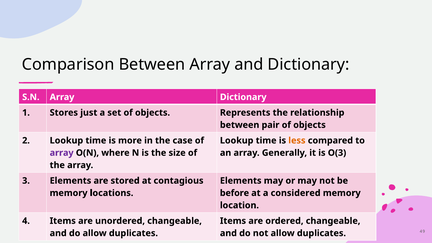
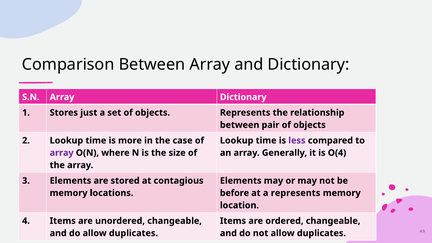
less colour: orange -> purple (297, 141)
O(3: O(3 -> O(4 (337, 153)
a considered: considered -> represents (296, 193)
